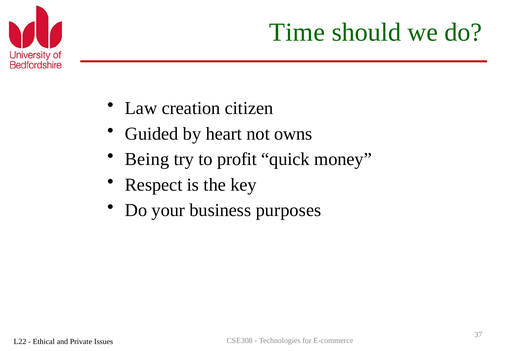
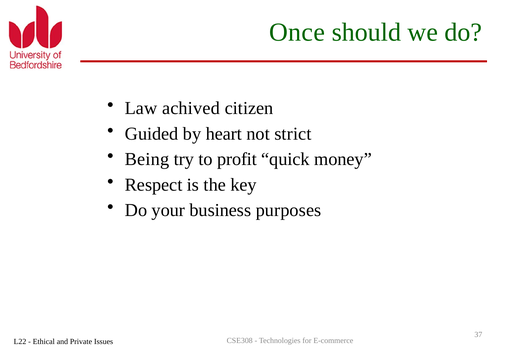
Time: Time -> Once (297, 32)
creation: creation -> achived (191, 108)
owns: owns -> strict (293, 134)
